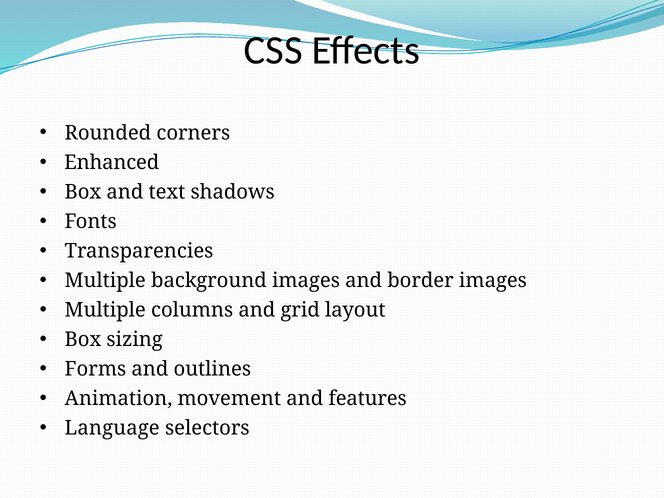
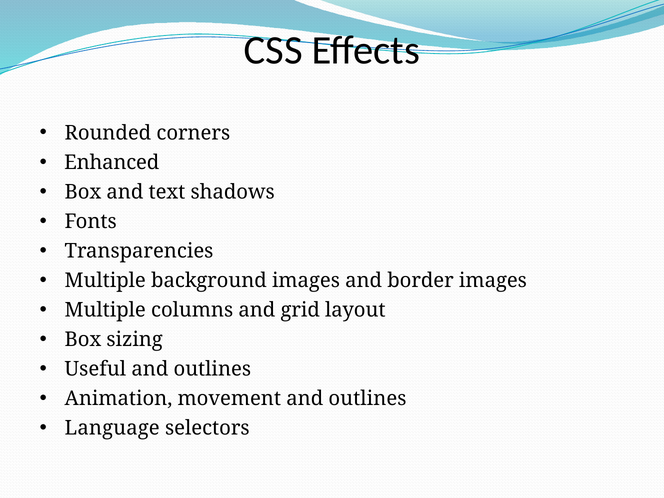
Forms: Forms -> Useful (95, 369)
movement and features: features -> outlines (367, 399)
